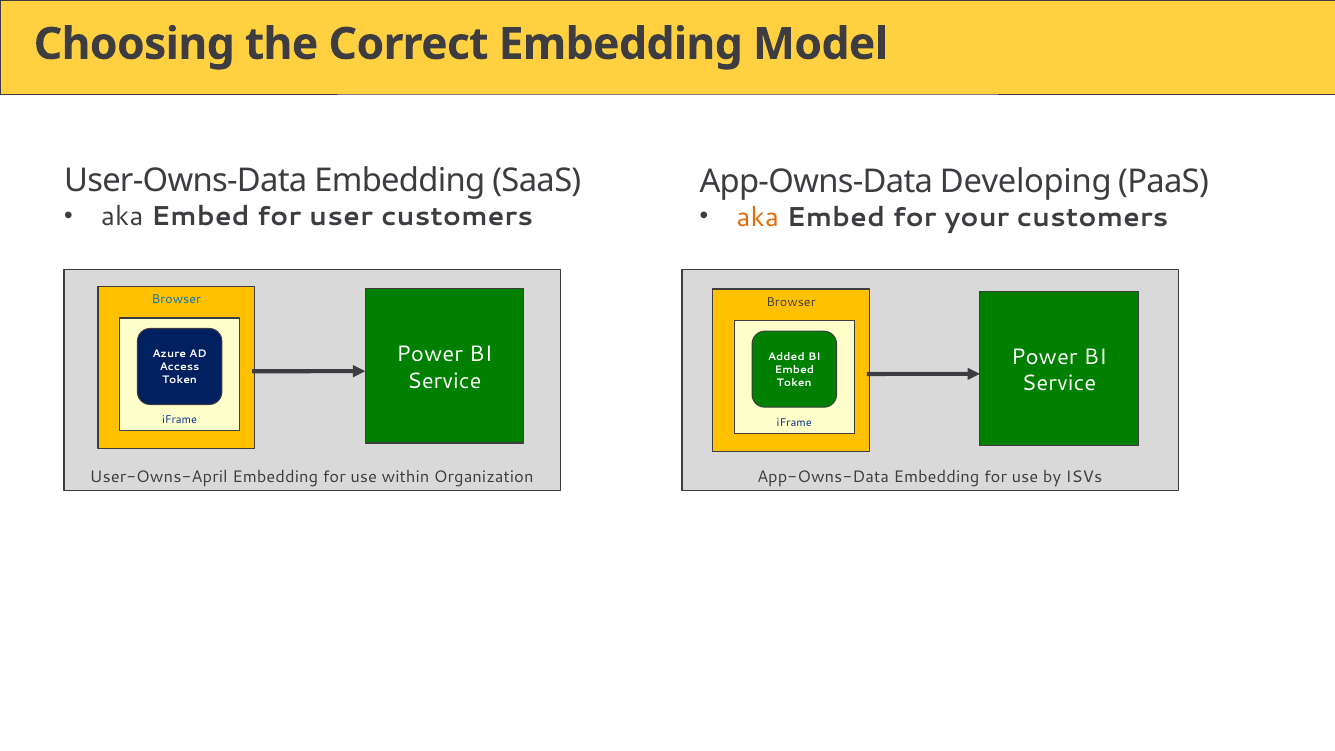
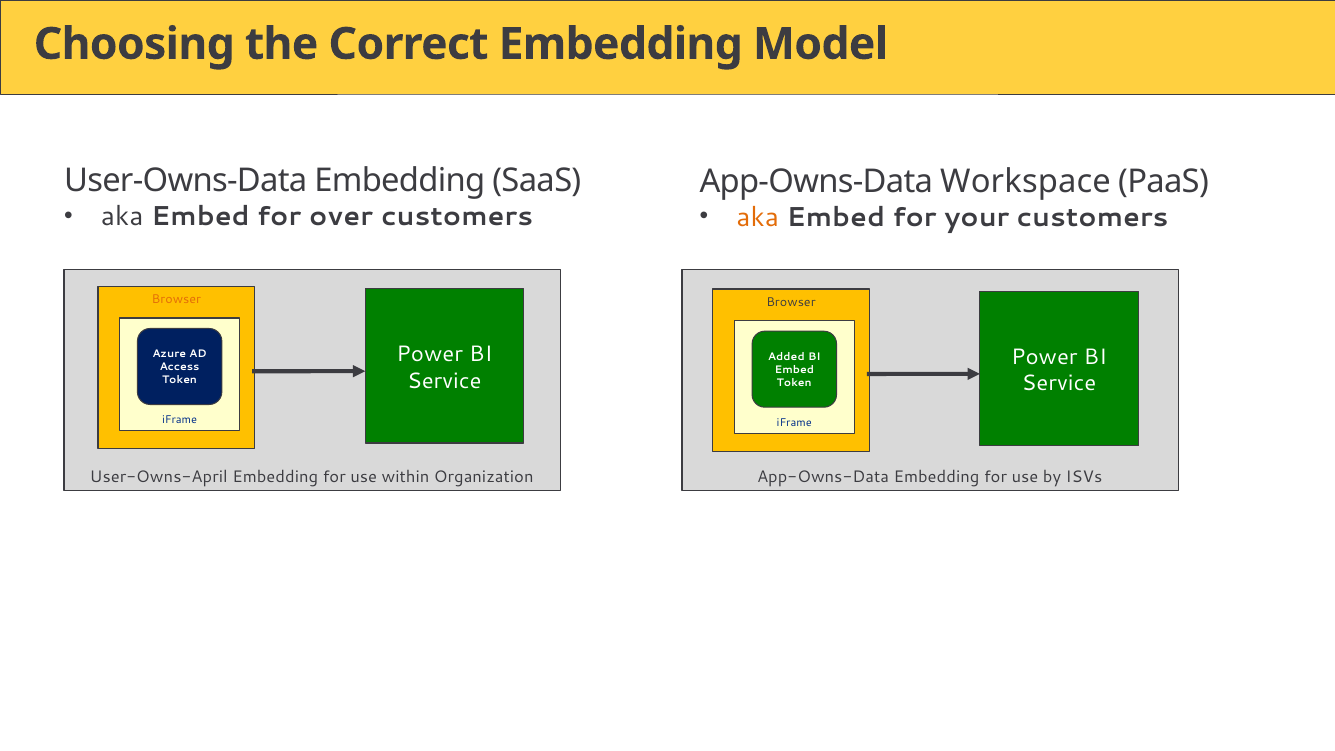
Developing: Developing -> Workspace (1026, 182)
user: user -> over (341, 217)
Browser colour: blue -> orange (176, 299)
